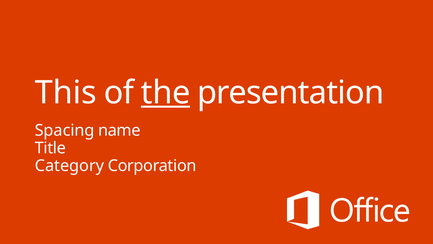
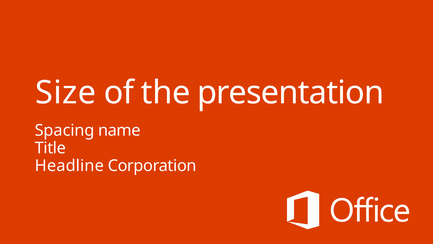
This: This -> Size (66, 93)
the underline: present -> none (166, 93)
Category: Category -> Headline (69, 165)
